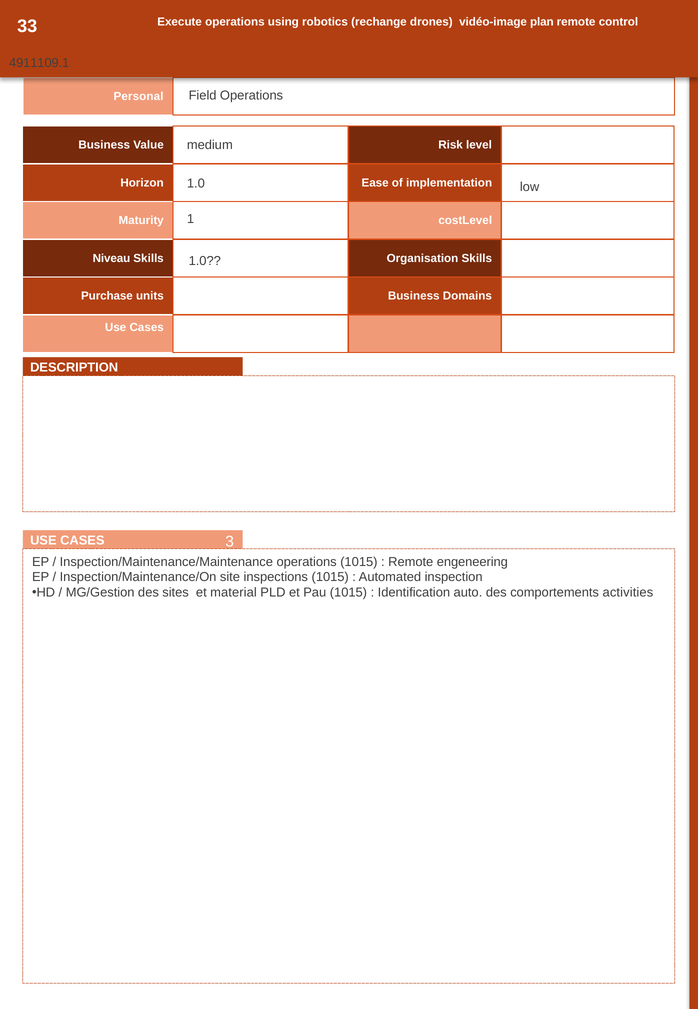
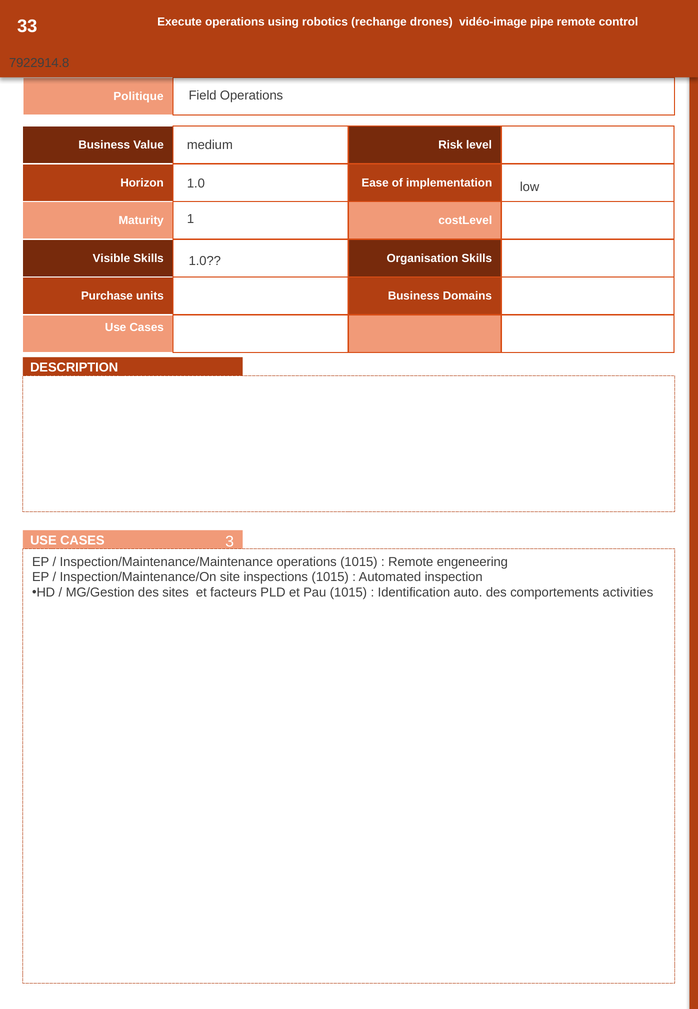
plan: plan -> pipe (542, 22)
4911109.1: 4911109.1 -> 7922914.8 (39, 63)
Personal: Personal -> Politique (139, 96)
Niveau: Niveau -> Visible (111, 258)
material: material -> facteurs (234, 592)
